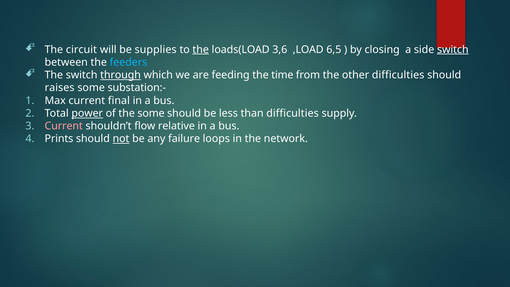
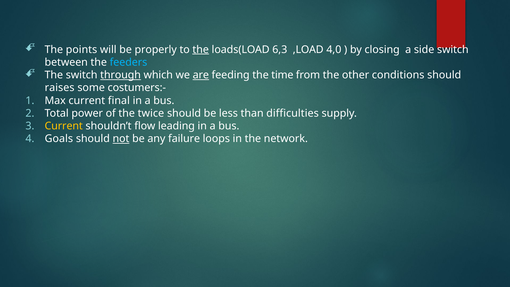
circuit: circuit -> points (81, 50)
supplies: supplies -> properly (156, 50)
3,6: 3,6 -> 6,3 (280, 50)
6,5: 6,5 -> 4,0 (334, 50)
switch underline: present -> none (453, 50)
are underline: none -> present (201, 75)
other difficulties: difficulties -> conditions (398, 75)
substation:-: substation:- -> costumers:- (137, 88)
power underline: present -> none (87, 113)
the some: some -> twice (151, 113)
Current colour: pink -> yellow (64, 126)
relative: relative -> leading (176, 126)
Prints: Prints -> Goals (59, 139)
